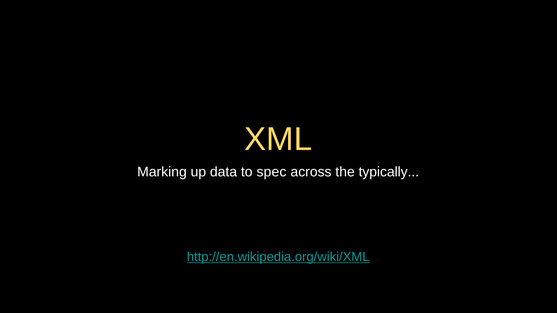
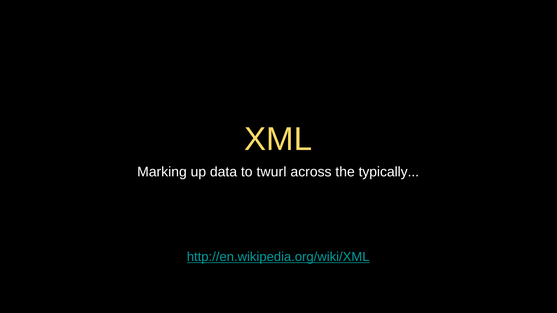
spec: spec -> twurl (271, 172)
